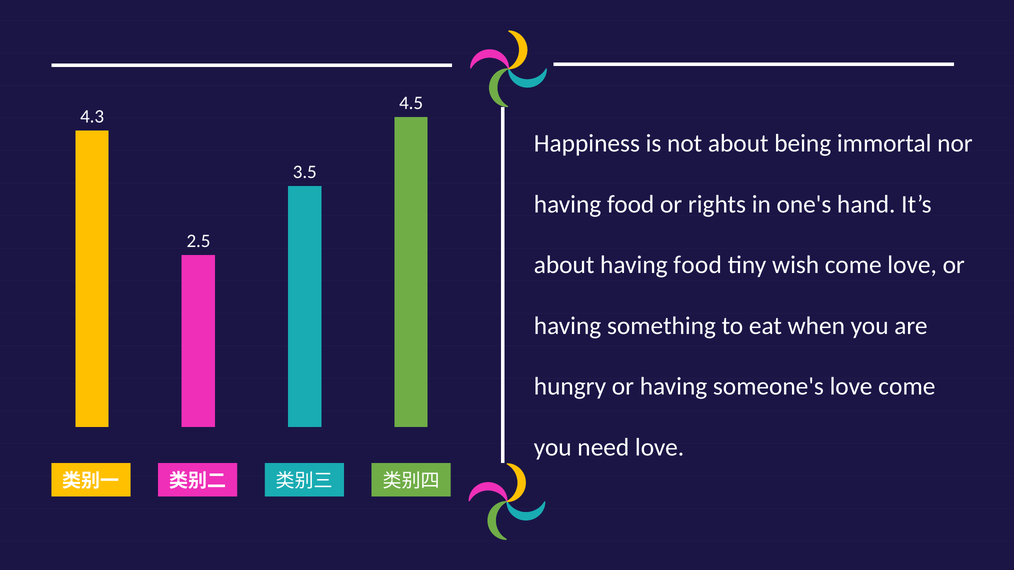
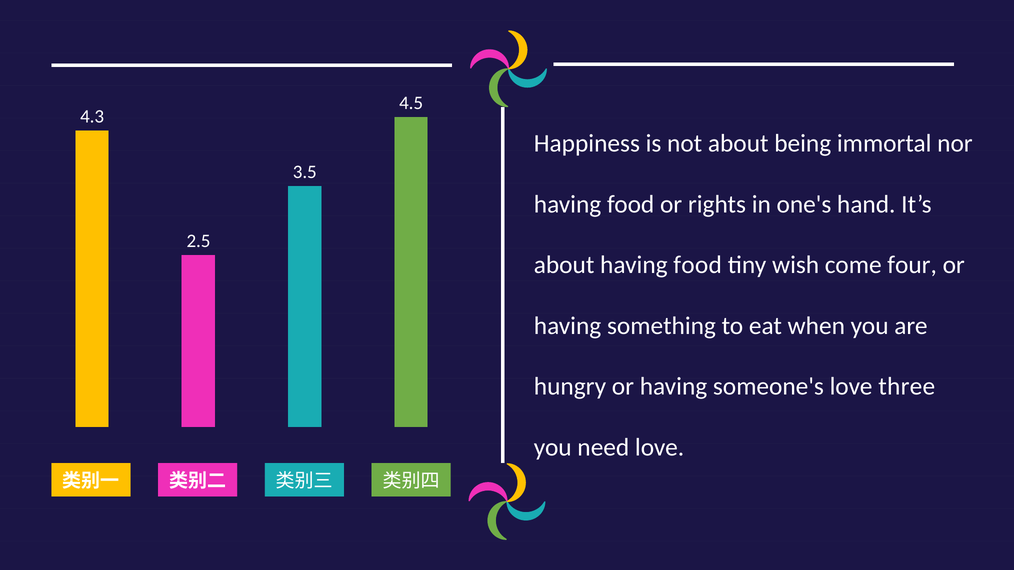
come love: love -> four (912, 265)
love come: come -> three (907, 387)
